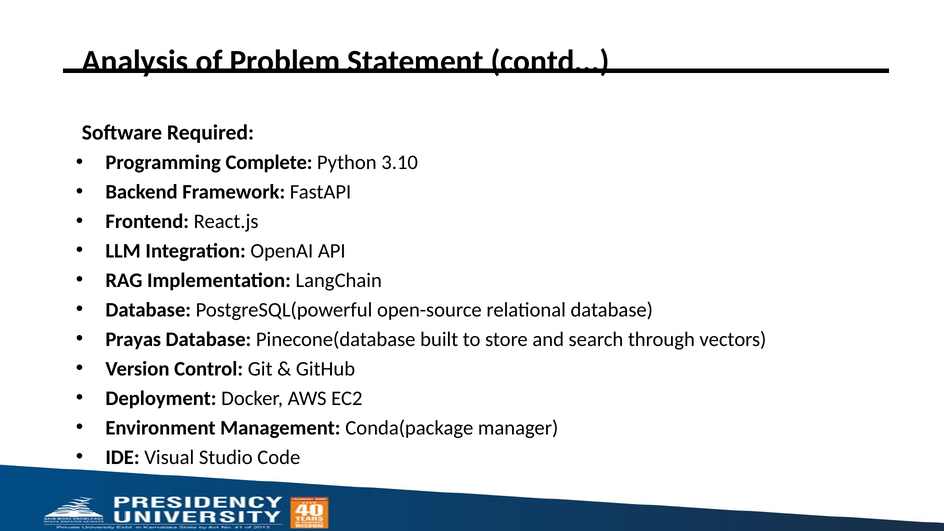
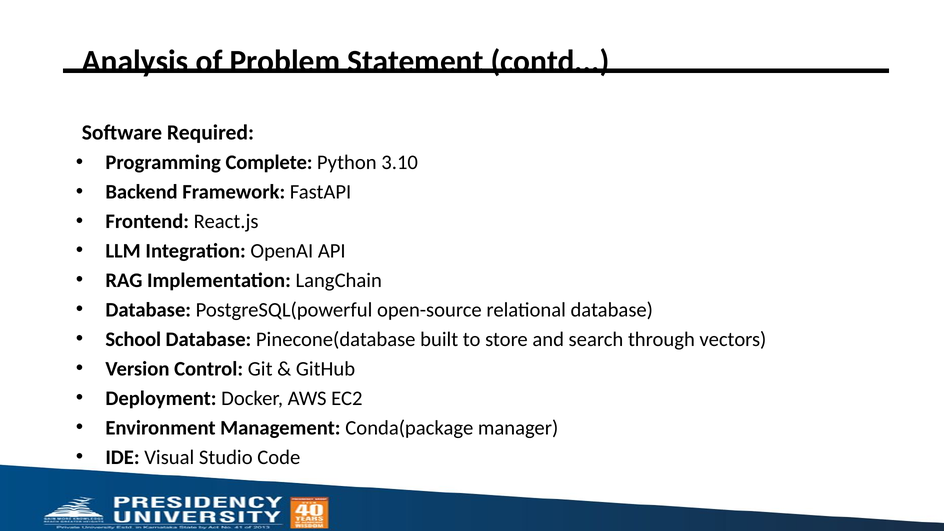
Prayas: Prayas -> School (133, 339)
